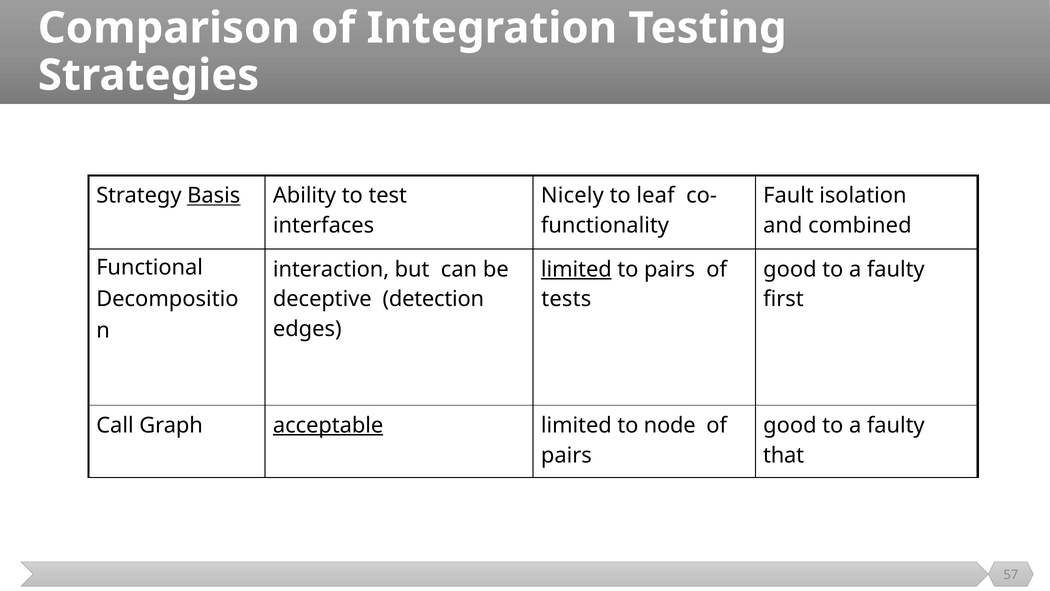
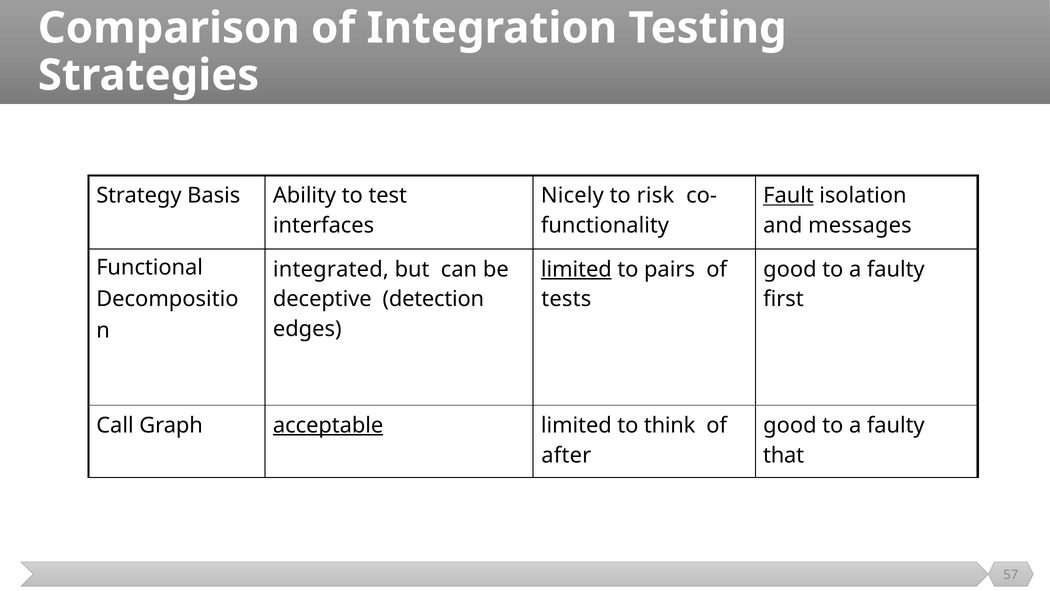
Basis underline: present -> none (214, 196)
leaf: leaf -> risk (655, 196)
Fault underline: none -> present (789, 196)
combined: combined -> messages (860, 225)
interaction: interaction -> integrated (331, 269)
node: node -> think (670, 425)
pairs: pairs -> after (566, 455)
